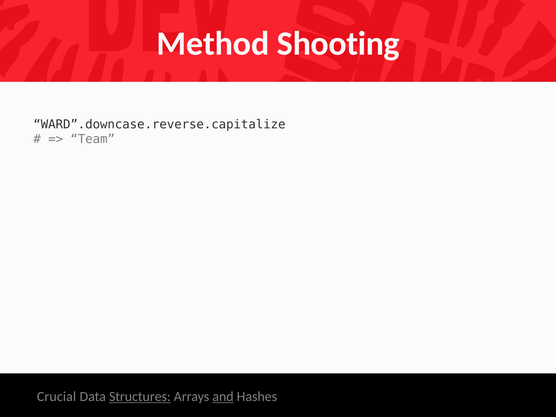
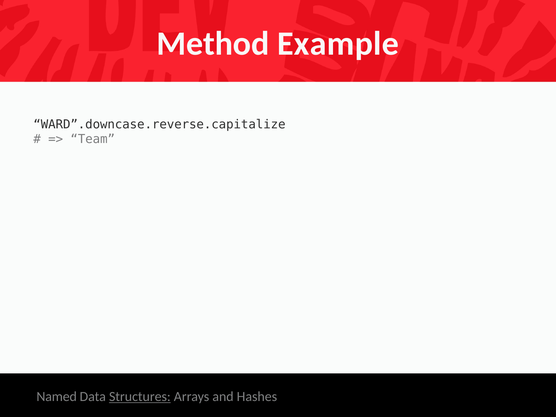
Shooting: Shooting -> Example (338, 44)
Crucial: Crucial -> Named (57, 397)
and underline: present -> none (223, 397)
